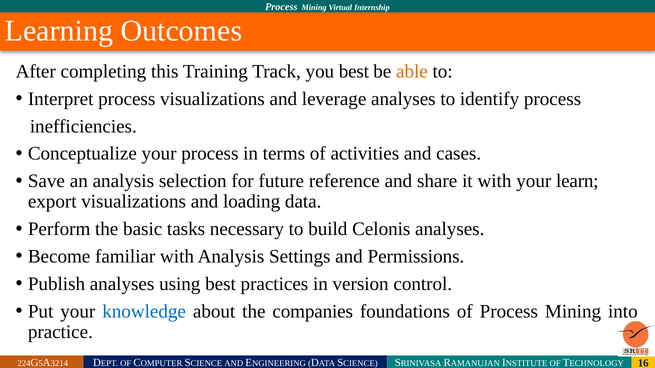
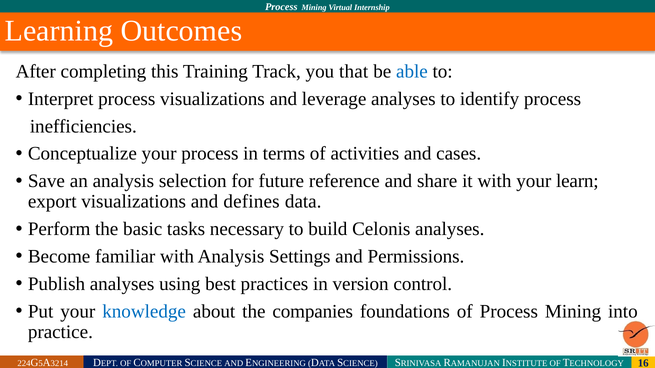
you best: best -> that (354, 72)
able colour: orange -> blue (412, 72)
loading: loading -> defines (252, 202)
